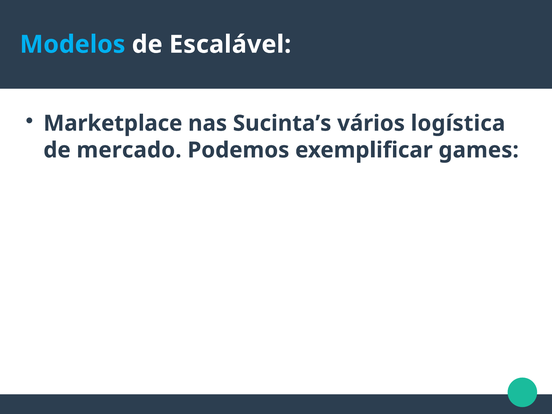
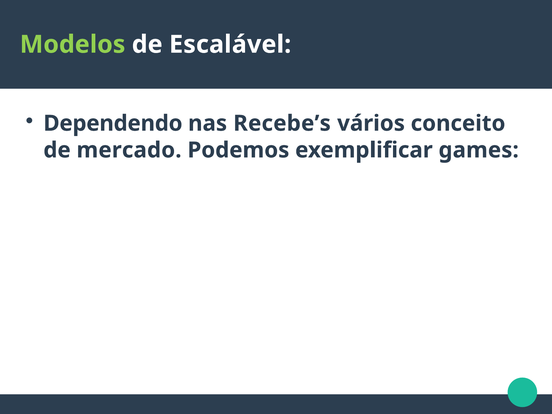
Modelos colour: light blue -> light green (73, 44)
Marketplace: Marketplace -> Dependendo (113, 123)
Sucinta’s: Sucinta’s -> Recebe’s (282, 123)
logística: logística -> conceito (458, 123)
